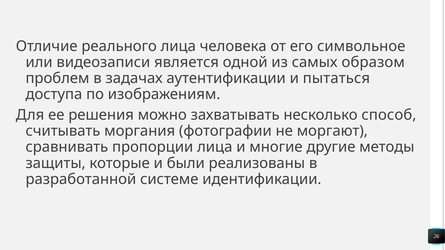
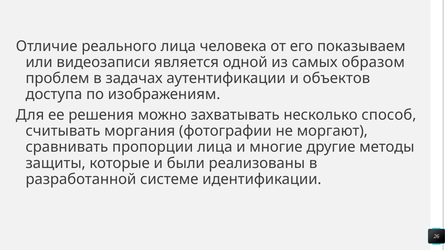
символьное: символьное -> показываем (361, 46)
пытаться: пытаться -> объектов (336, 79)
